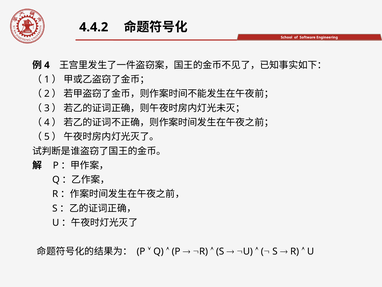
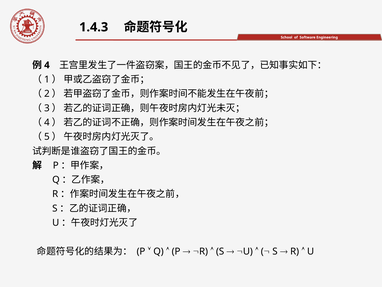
4.4.2: 4.4.2 -> 1.4.3 (94, 27)
